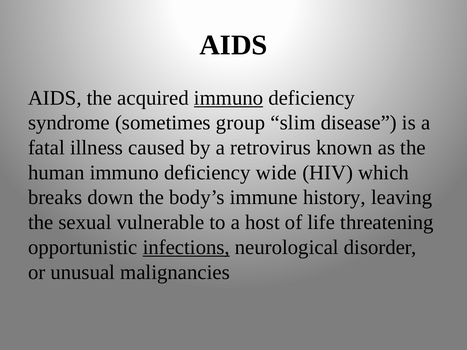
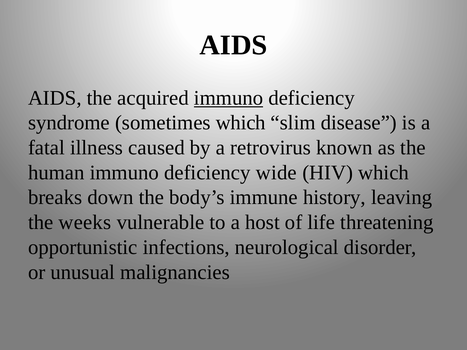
sometimes group: group -> which (241, 123)
sexual: sexual -> weeks (85, 223)
infections underline: present -> none (186, 247)
